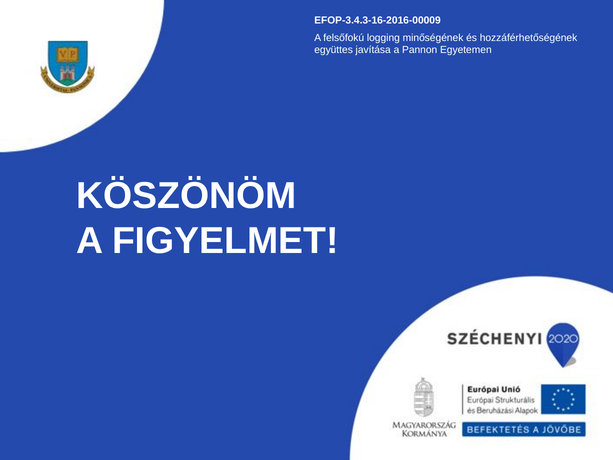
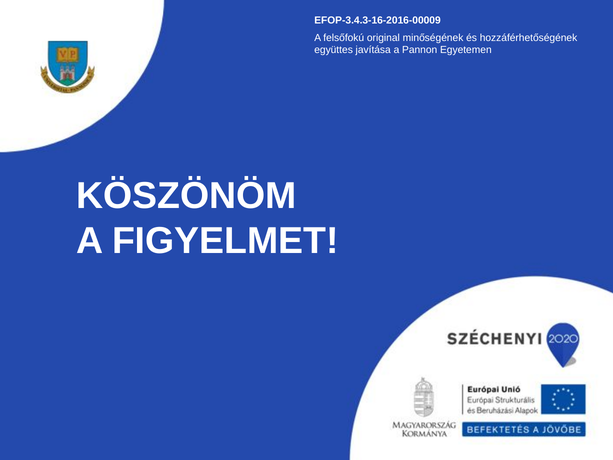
logging: logging -> original (383, 38)
